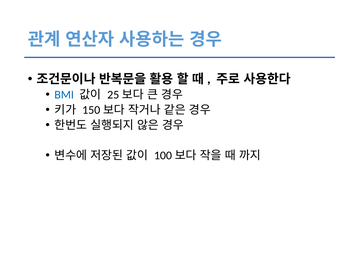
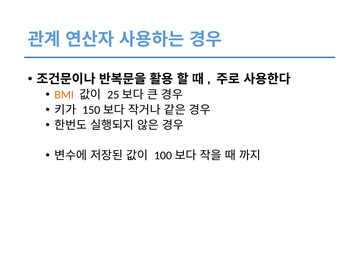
BMI colour: blue -> orange (64, 95)
